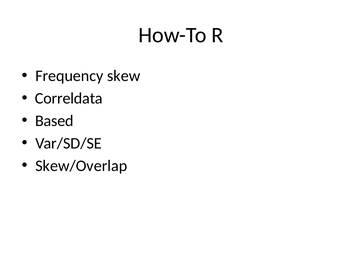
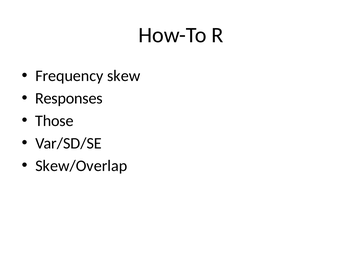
Correldata: Correldata -> Responses (69, 98)
Based: Based -> Those (54, 121)
